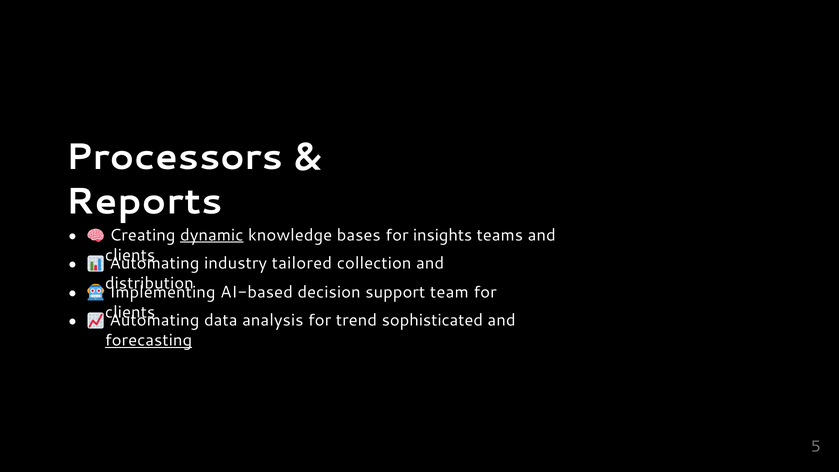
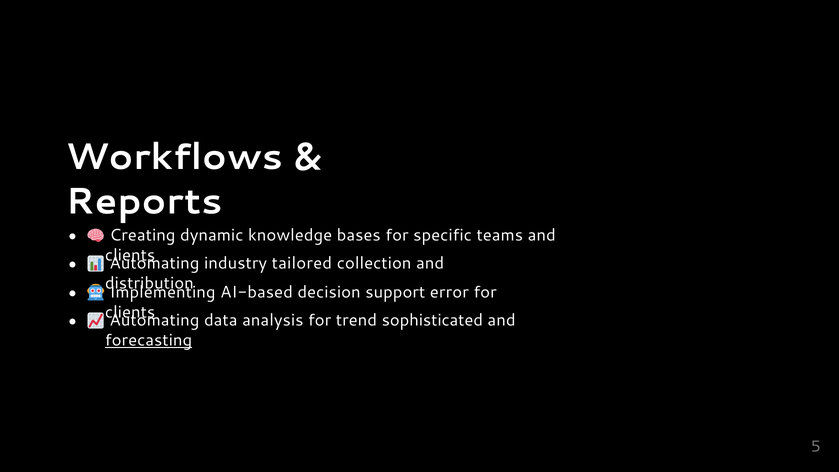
Processors: Processors -> Workflows (174, 157)
dynamic underline: present -> none (212, 235)
insights: insights -> specific (443, 235)
team: team -> error (449, 292)
